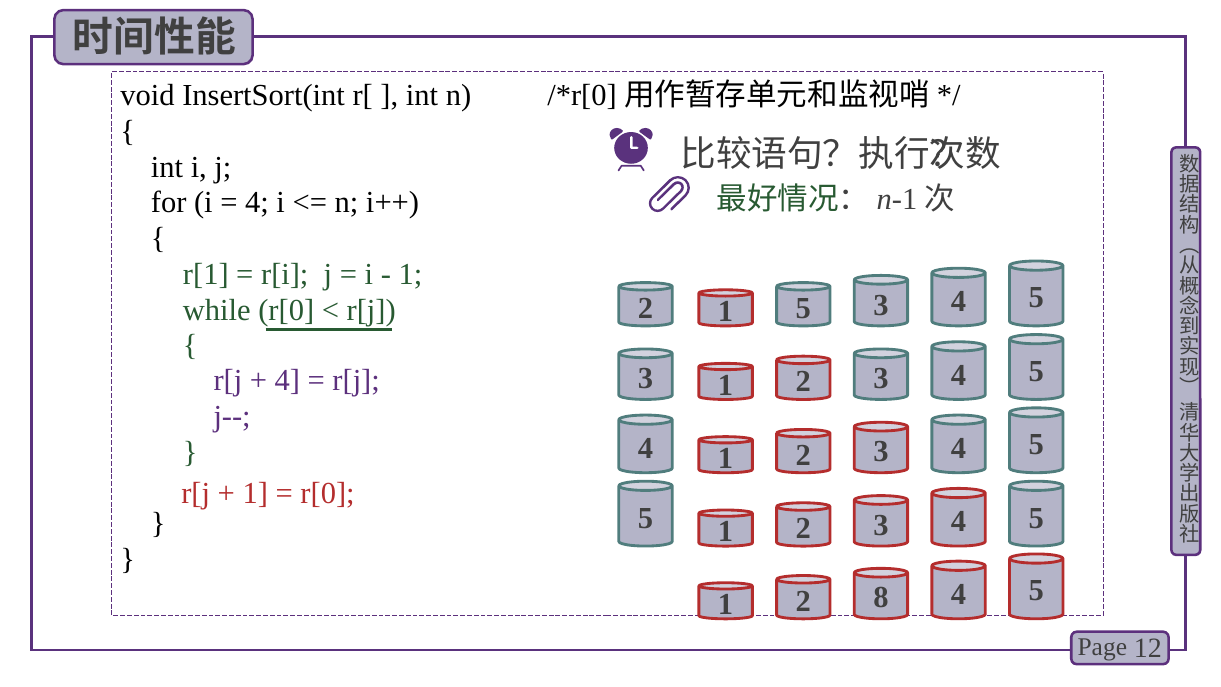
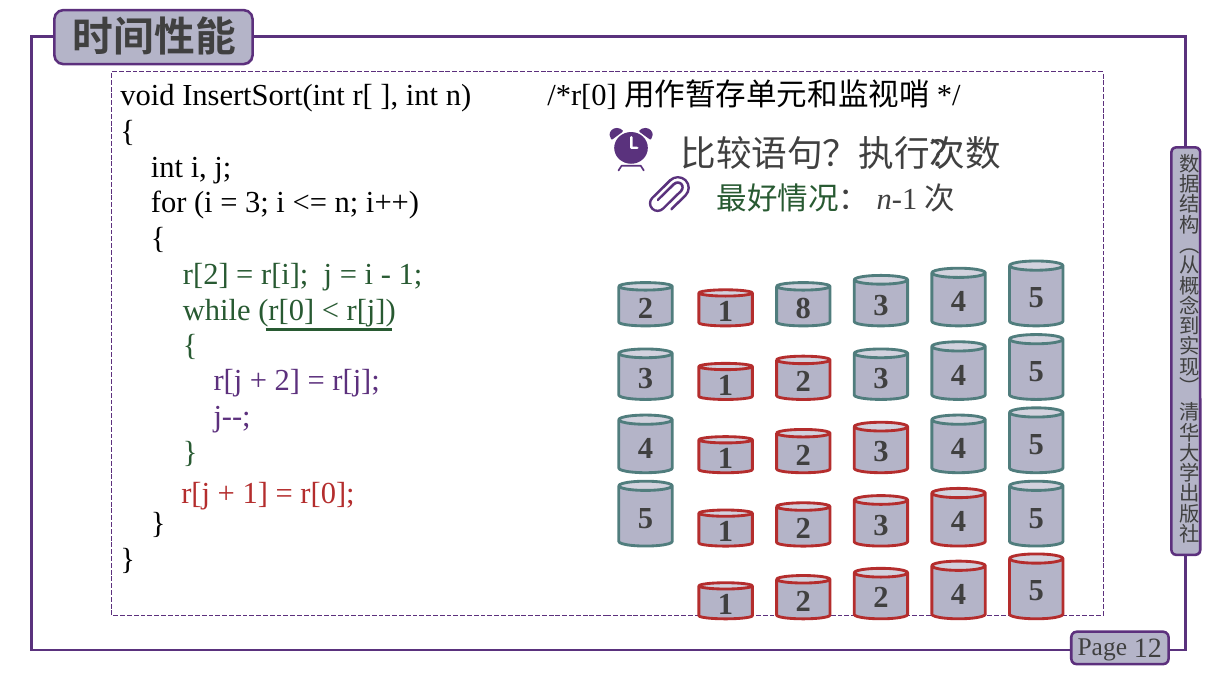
4: 4 -> 3 (257, 203)
r[1: r[1 -> r[2 (206, 274)
1 5: 5 -> 8 (803, 308)
4: 4 -> 2 (287, 381)
2 8: 8 -> 2 (881, 598)
